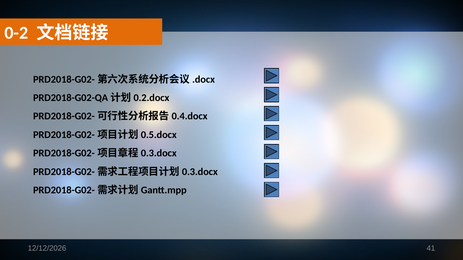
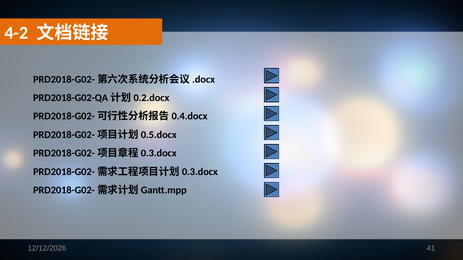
0-2: 0-2 -> 4-2 (16, 33)
